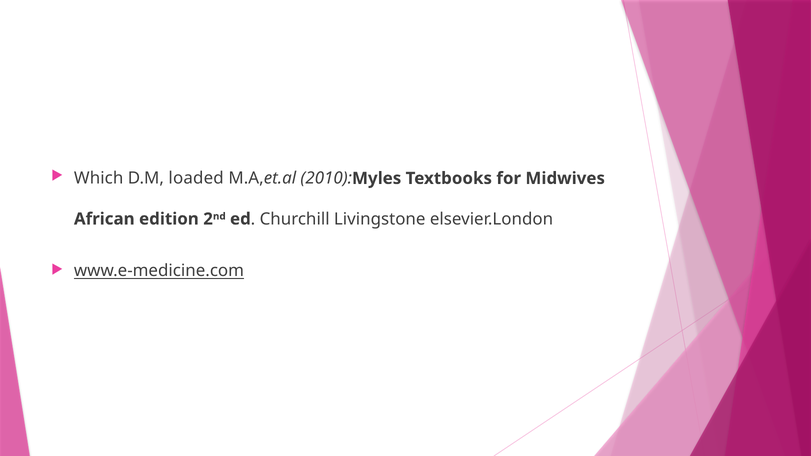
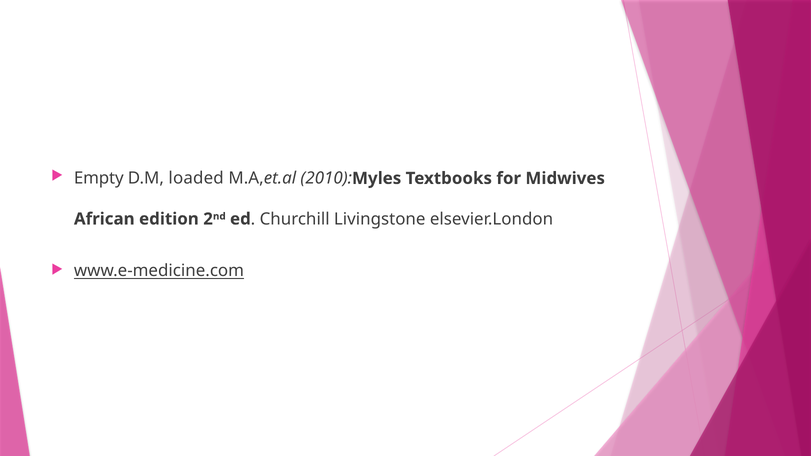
Which: Which -> Empty (99, 178)
